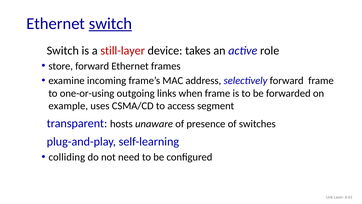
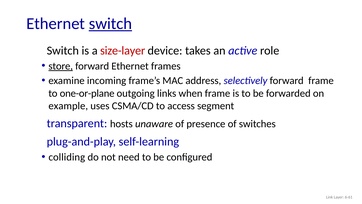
still-layer: still-layer -> size-layer (123, 51)
store underline: none -> present (61, 66)
one-or-using: one-or-using -> one-or-plane (87, 93)
